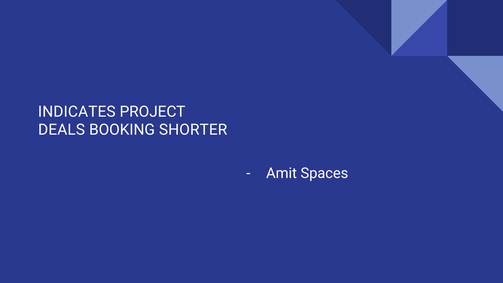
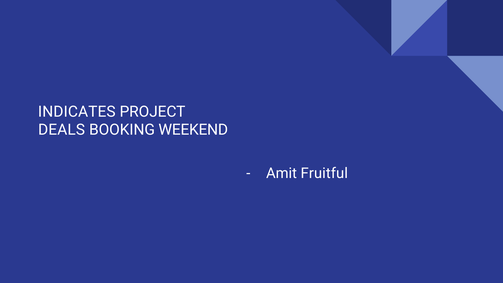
SHORTER: SHORTER -> WEEKEND (193, 130)
Spaces: Spaces -> Fruitful (324, 173)
